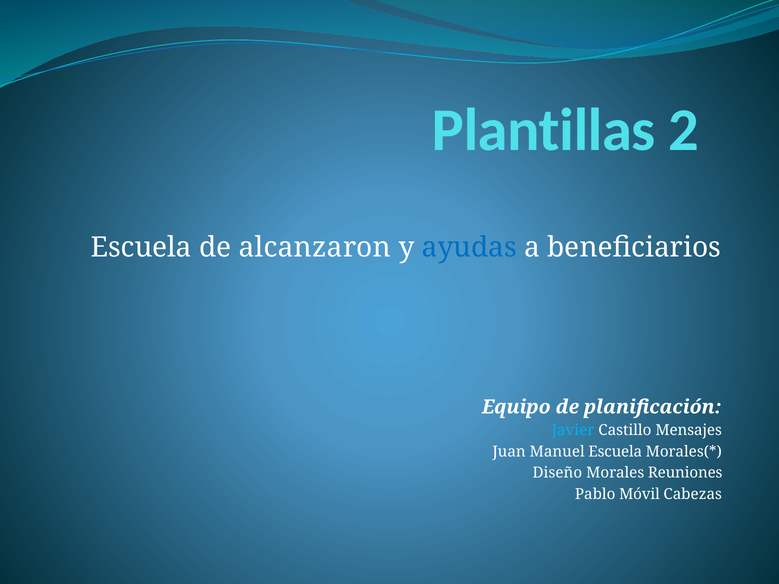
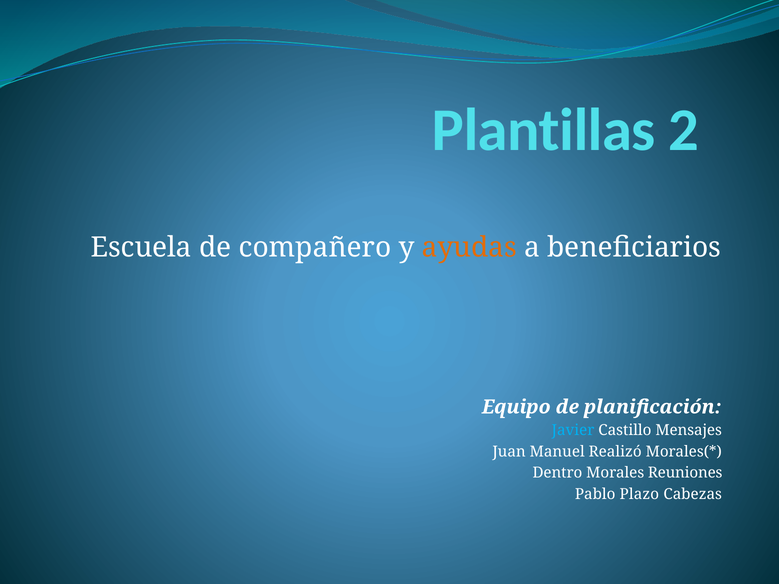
alcanzaron: alcanzaron -> compañero (315, 247)
ayudas colour: blue -> orange (469, 247)
Manuel Escuela: Escuela -> Realizó (615, 452)
Diseño: Diseño -> Dentro (557, 473)
Móvil: Móvil -> Plazo (639, 494)
